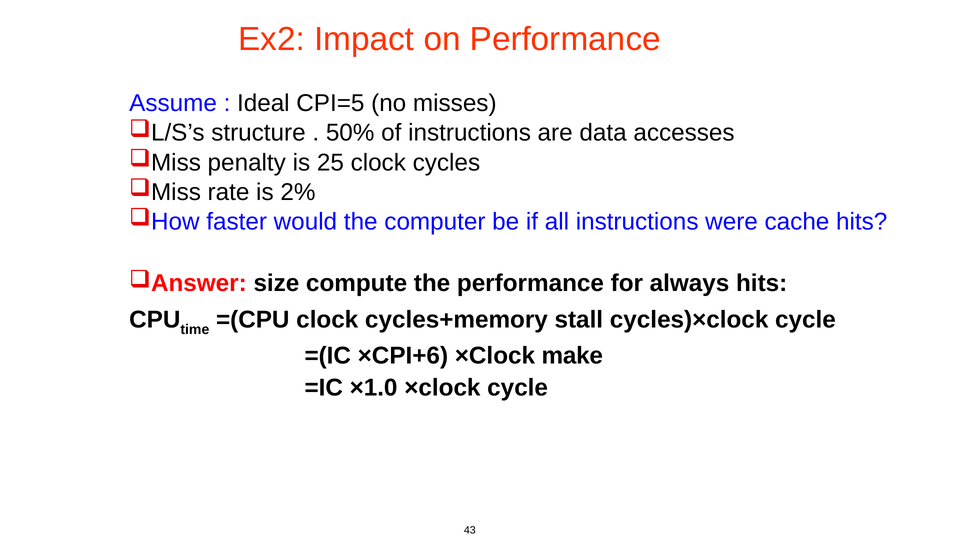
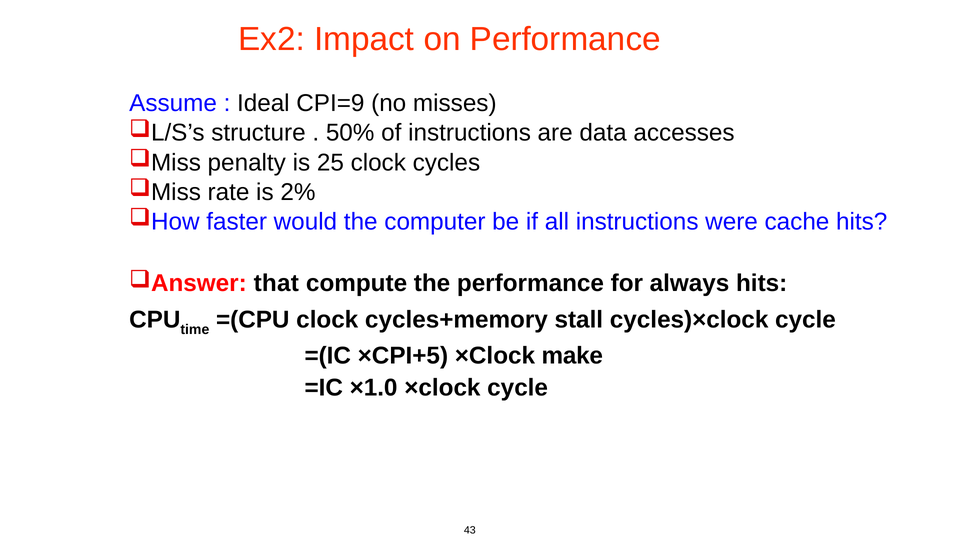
CPI=5: CPI=5 -> CPI=9 (330, 103)
size: size -> that (276, 284)
×CPI+6: ×CPI+6 -> ×CPI+5 (403, 356)
